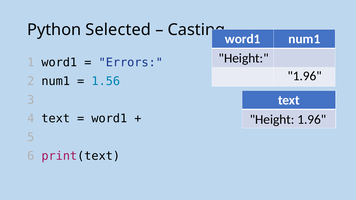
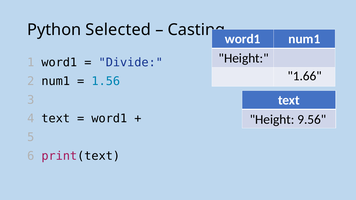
Errors: Errors -> Divide (131, 63)
1.96: 1.96 -> 1.66 (305, 76)
1.96: 1.96 -> 9.56 (312, 120)
